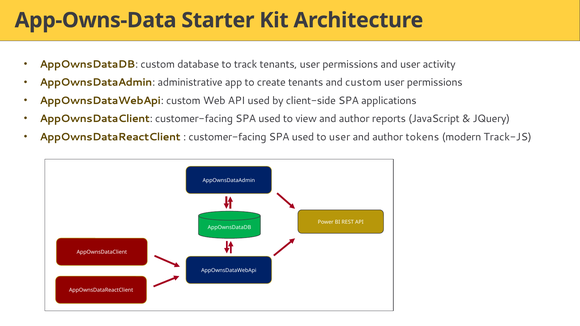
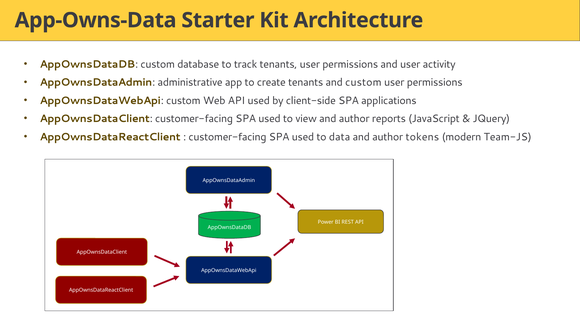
to user: user -> data (340, 137)
Track-JS: Track-JS -> Team-JS (508, 137)
